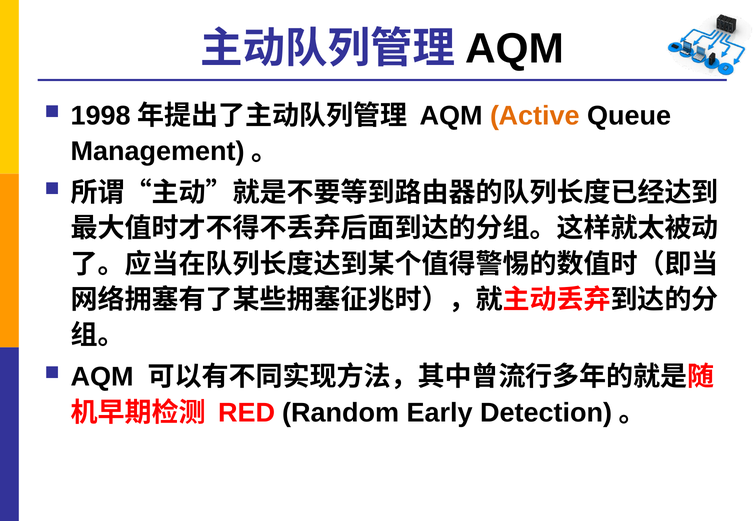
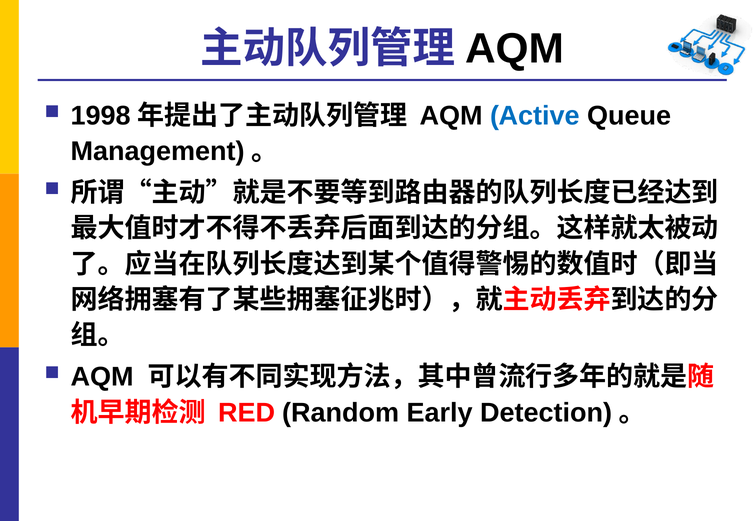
Active colour: orange -> blue (535, 116)
